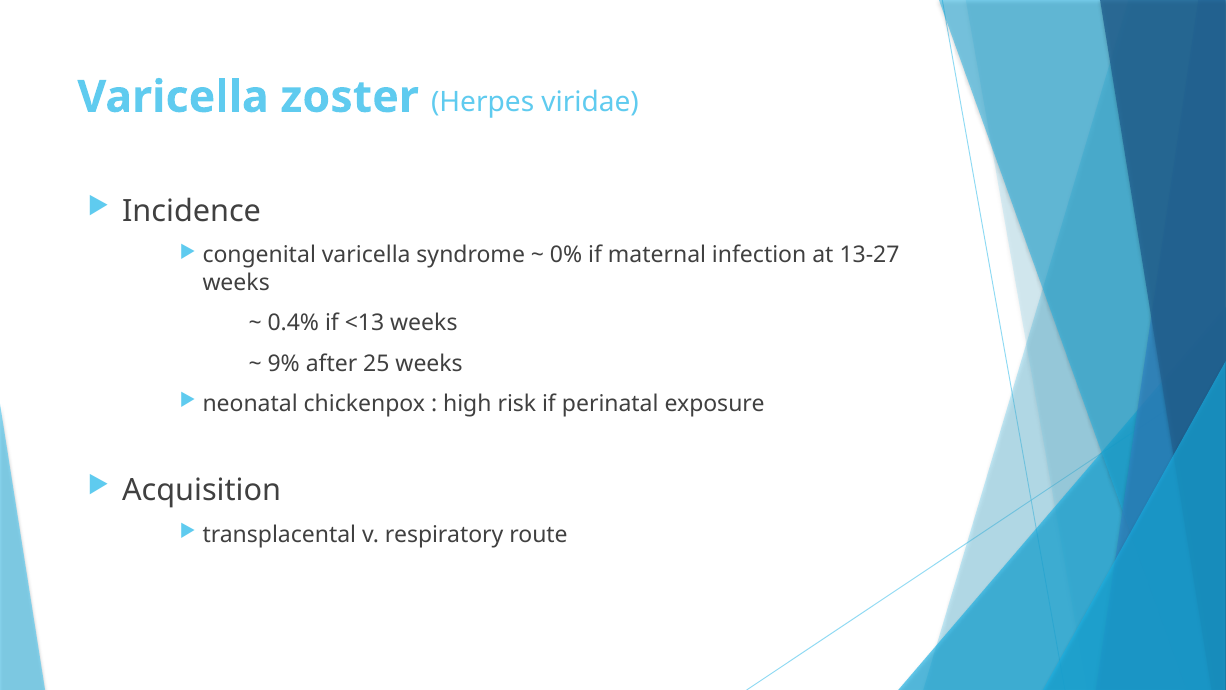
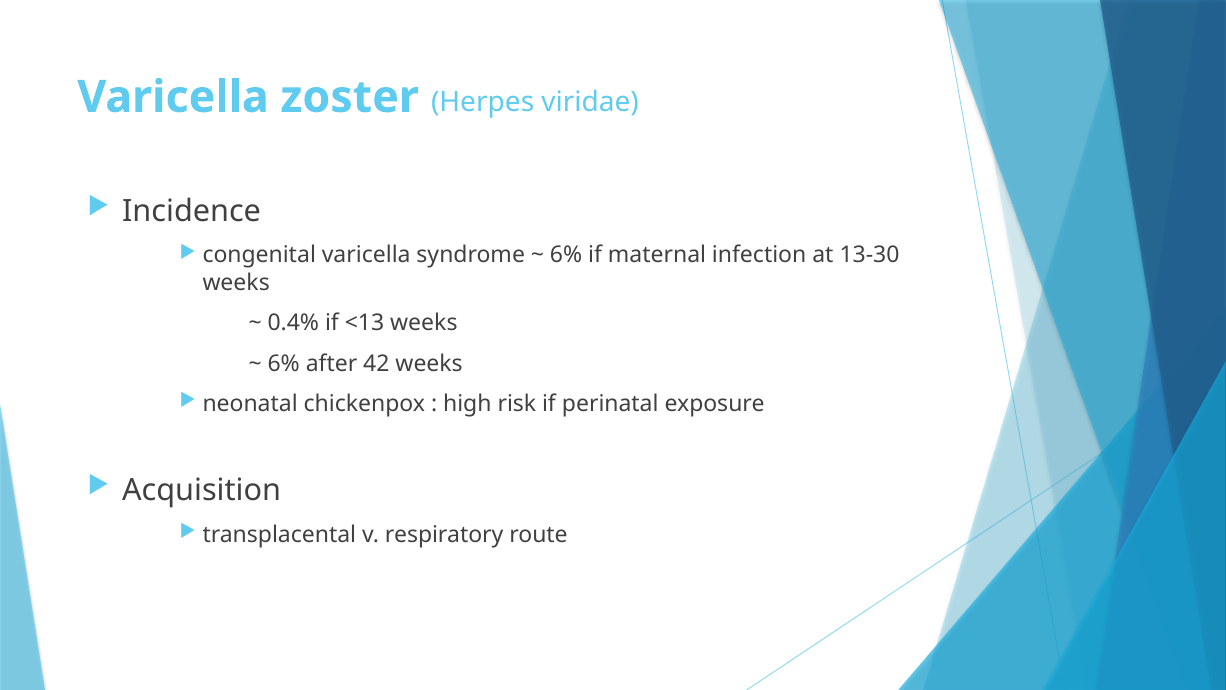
0%: 0% -> 6% (566, 255)
13-27: 13-27 -> 13-30 (869, 255)
9%: 9% -> 6% (284, 364)
25: 25 -> 42 (376, 364)
